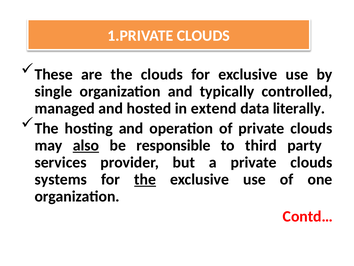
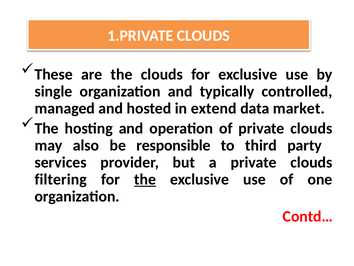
literally: literally -> market (299, 108)
also underline: present -> none (86, 145)
systems: systems -> filtering (61, 179)
